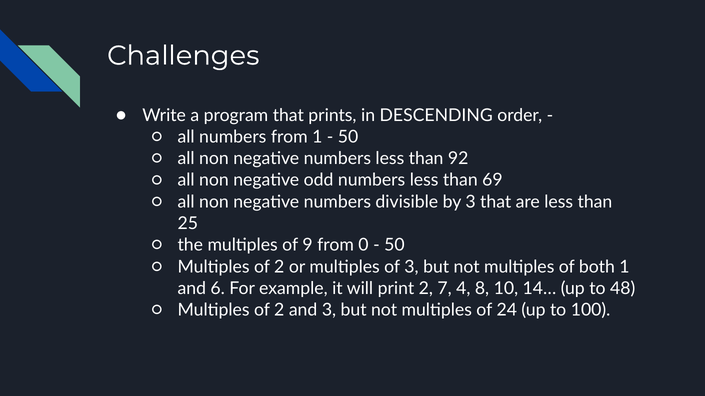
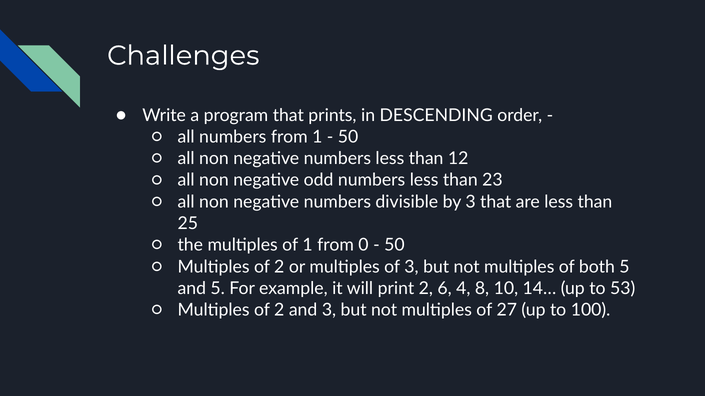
92: 92 -> 12 (458, 159)
69: 69 -> 23 (492, 180)
of 9: 9 -> 1 (308, 245)
both 1: 1 -> 5 (624, 267)
and 6: 6 -> 5 (218, 289)
7: 7 -> 6 (445, 289)
48: 48 -> 53 (623, 289)
24: 24 -> 27 (507, 311)
